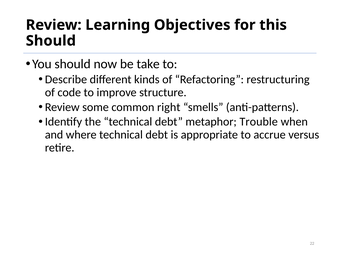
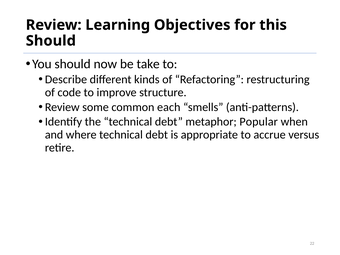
right: right -> each (169, 107)
Trouble: Trouble -> Popular (259, 122)
